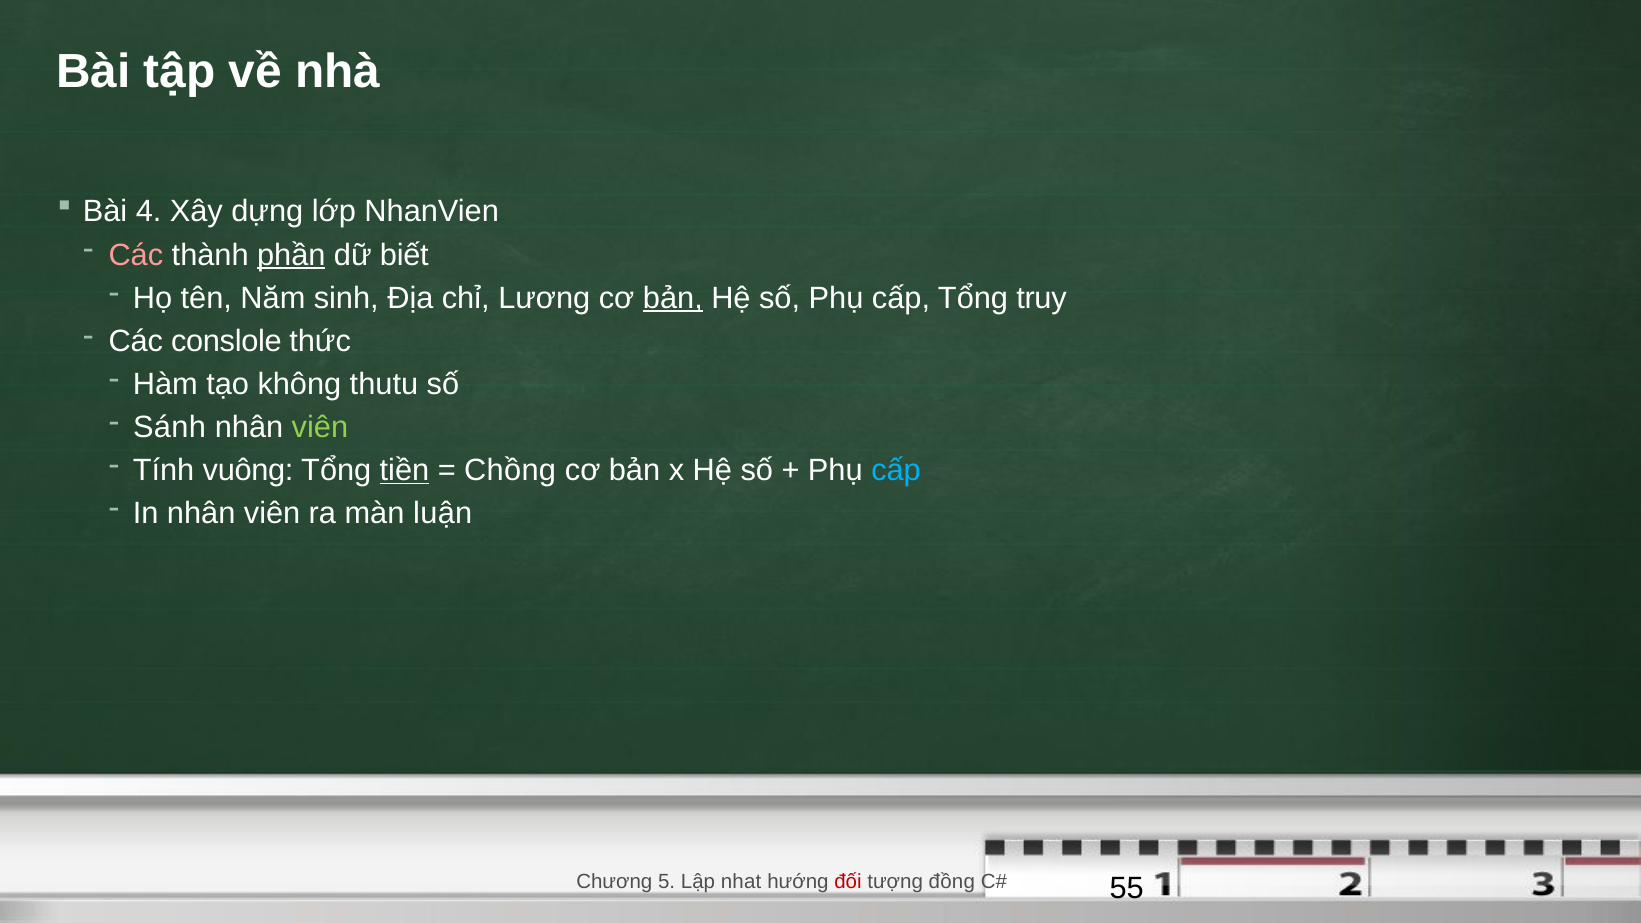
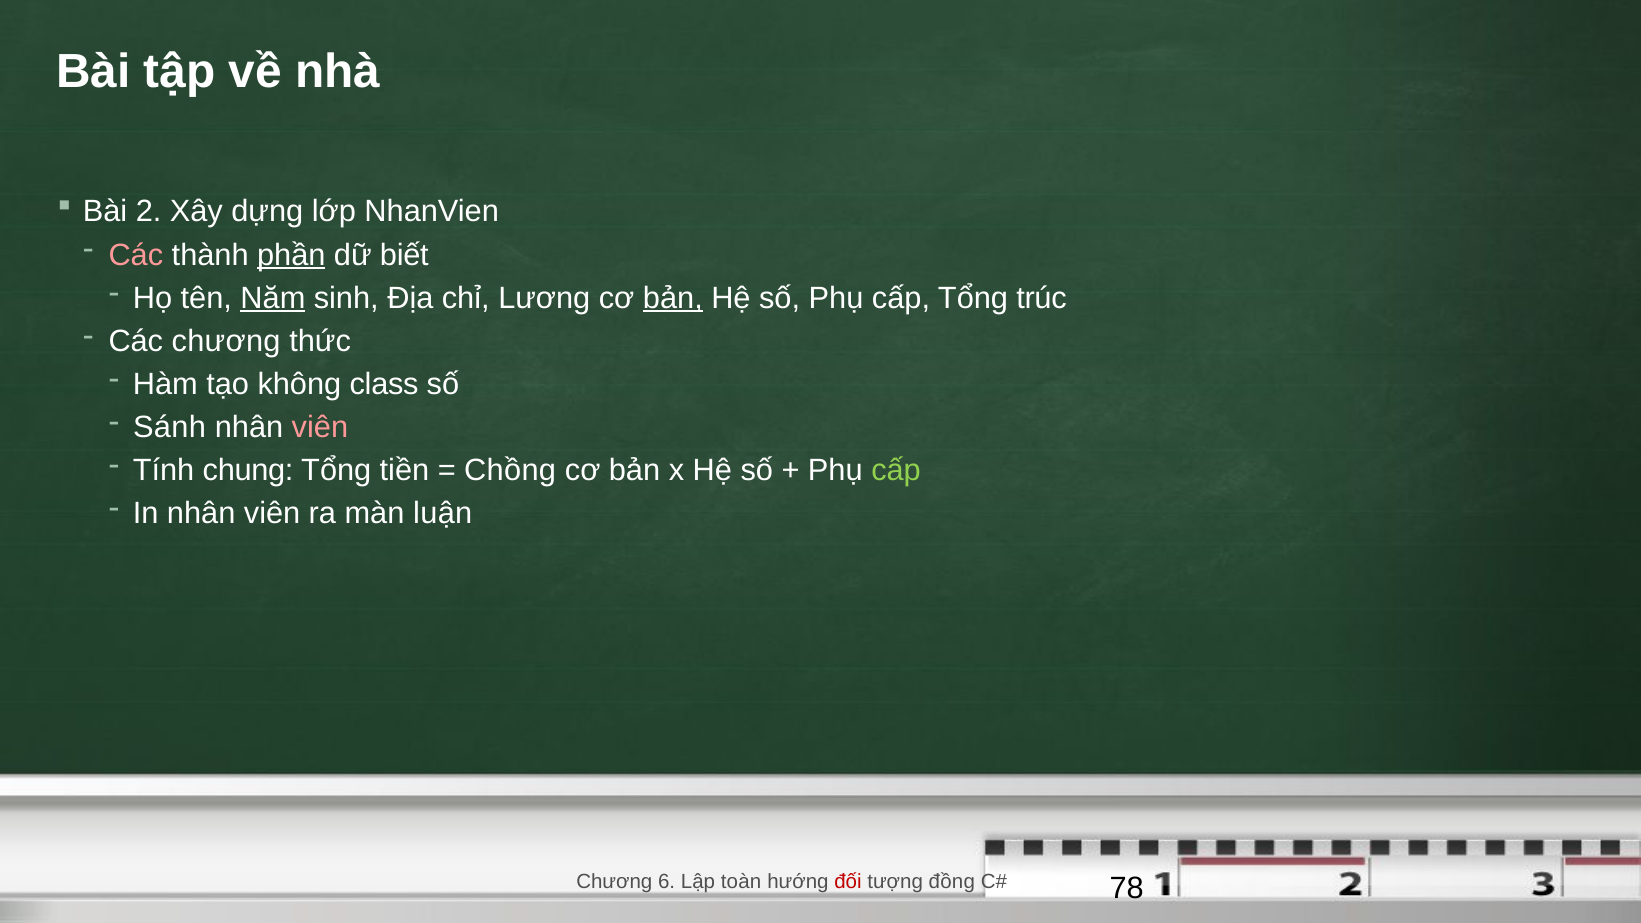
4: 4 -> 2 (149, 212)
Năm underline: none -> present (273, 298)
truy: truy -> trúc (1041, 298)
Các conslole: conslole -> chương (226, 341)
thutu: thutu -> class (384, 384)
viên colour: light green -> pink (320, 427)
vuông: vuông -> chung (248, 470)
tiền underline: present -> none (404, 470)
cấp colour: light blue -> light green (896, 470)
5: 5 -> 6 (667, 881)
nhat: nhat -> toàn (741, 881)
55: 55 -> 78 (1127, 888)
